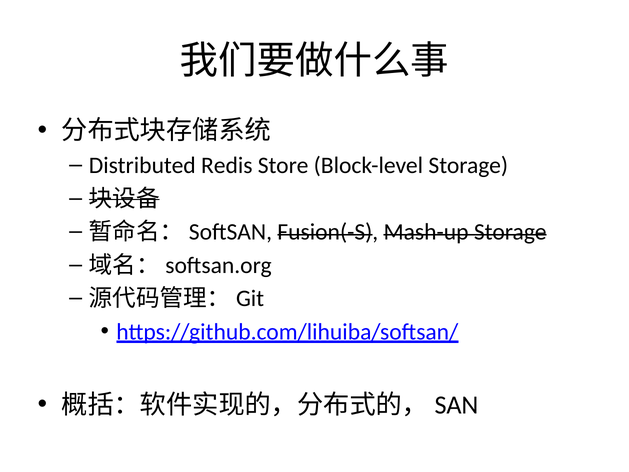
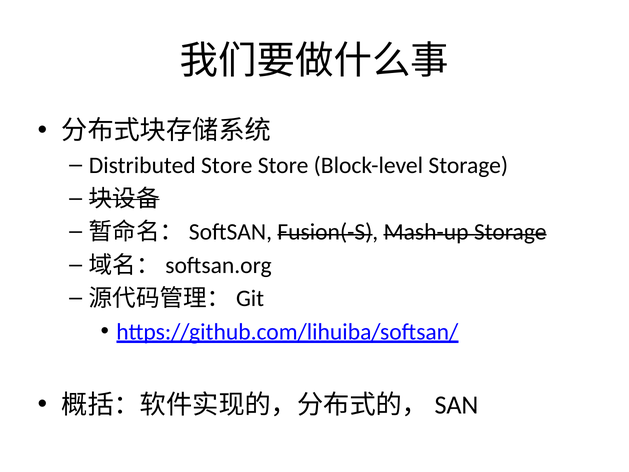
Distributed Redis: Redis -> Store (227, 165)
